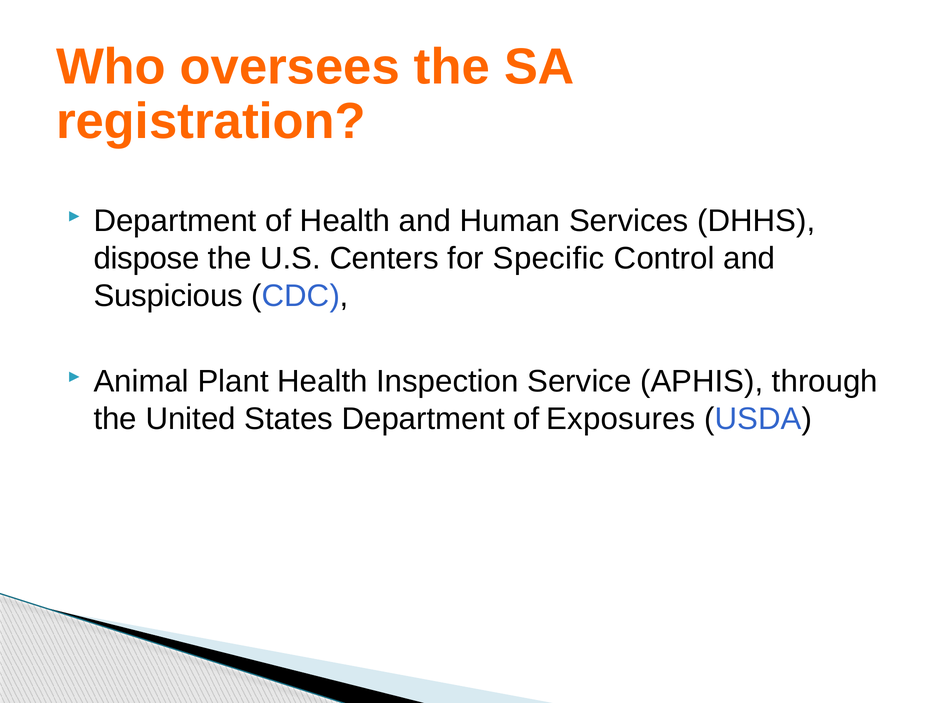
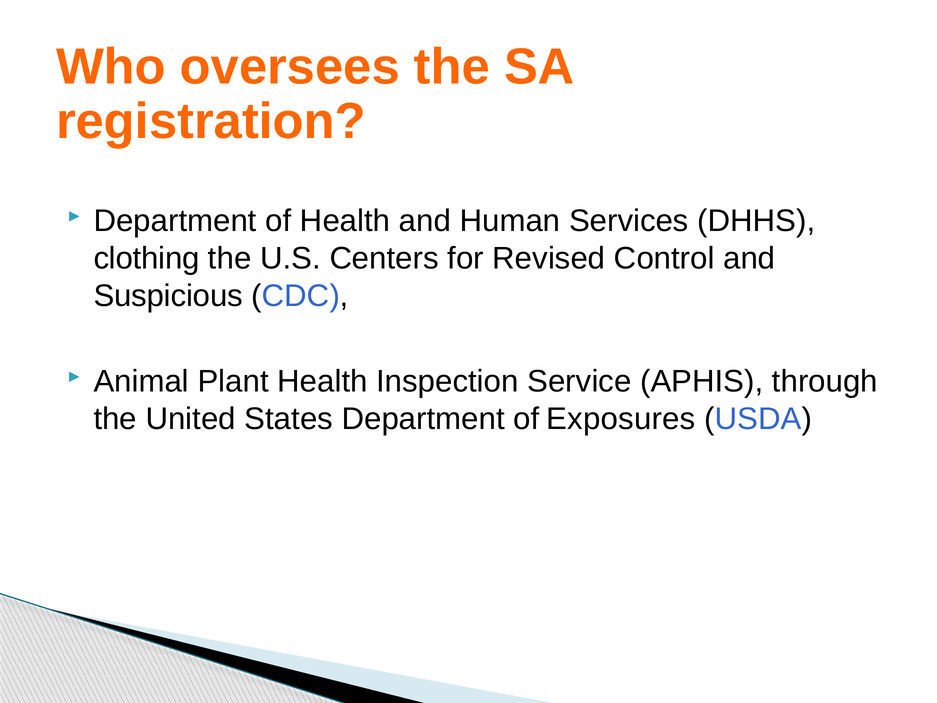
dispose: dispose -> clothing (147, 258)
Specific: Specific -> Revised (549, 258)
